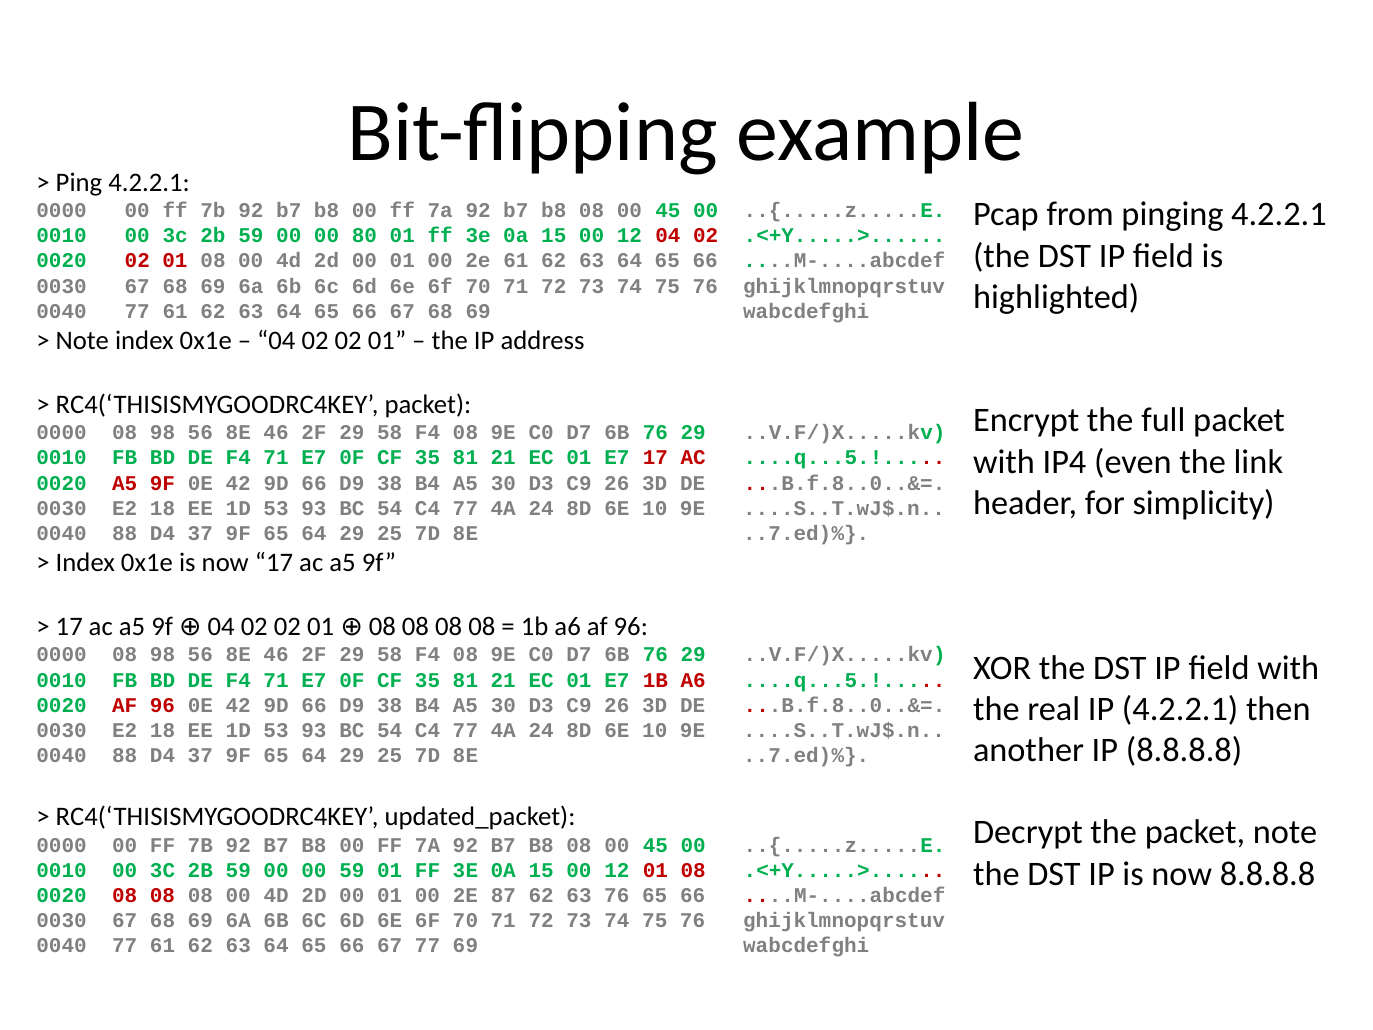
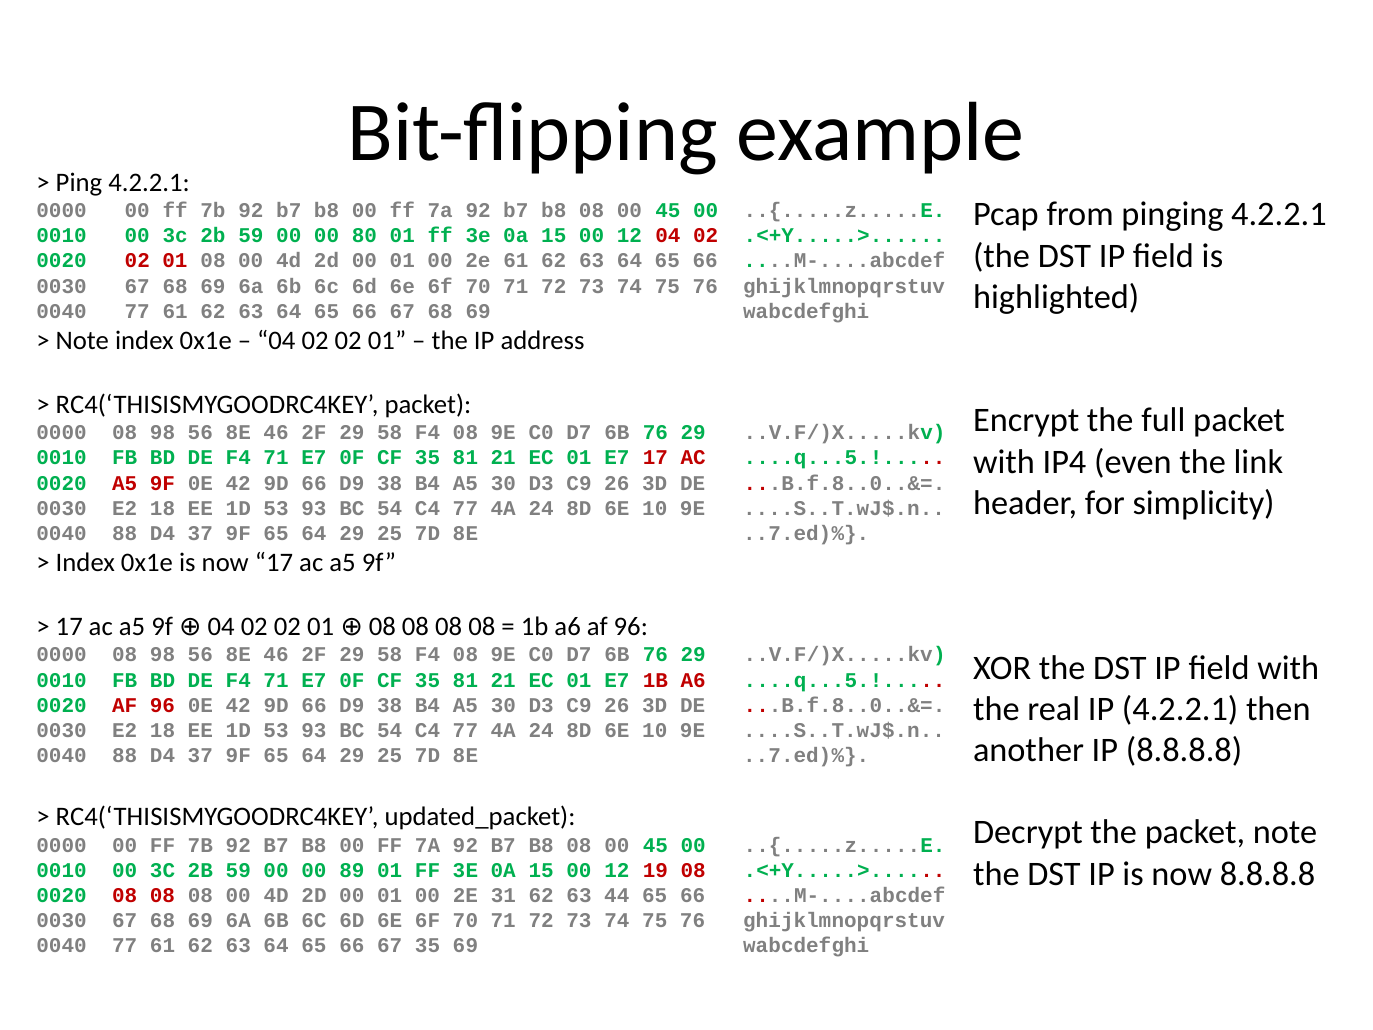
00 59: 59 -> 89 (352, 870)
12 01: 01 -> 19 (655, 870)
87: 87 -> 31 (503, 895)
63 76: 76 -> 44 (617, 895)
67 77: 77 -> 35 (428, 946)
